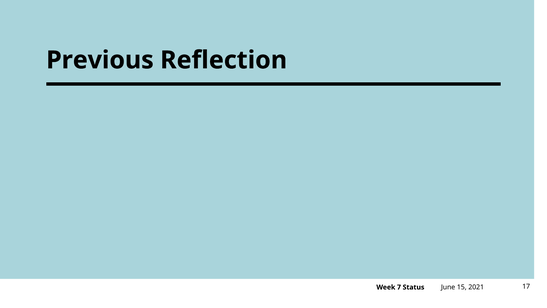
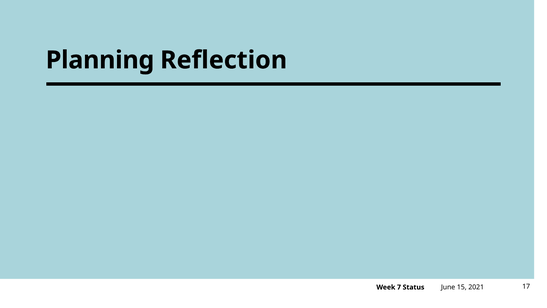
Previous: Previous -> Planning (100, 60)
